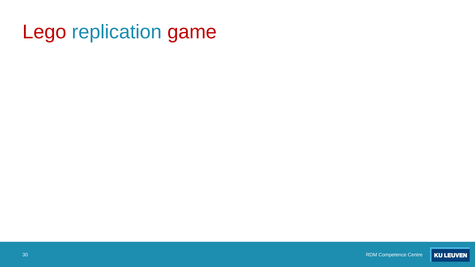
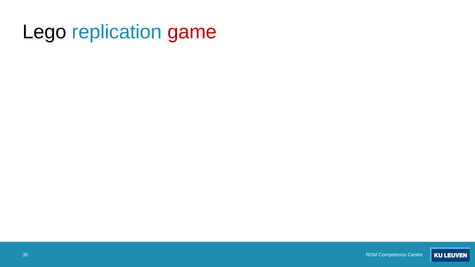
Lego colour: red -> black (44, 32)
